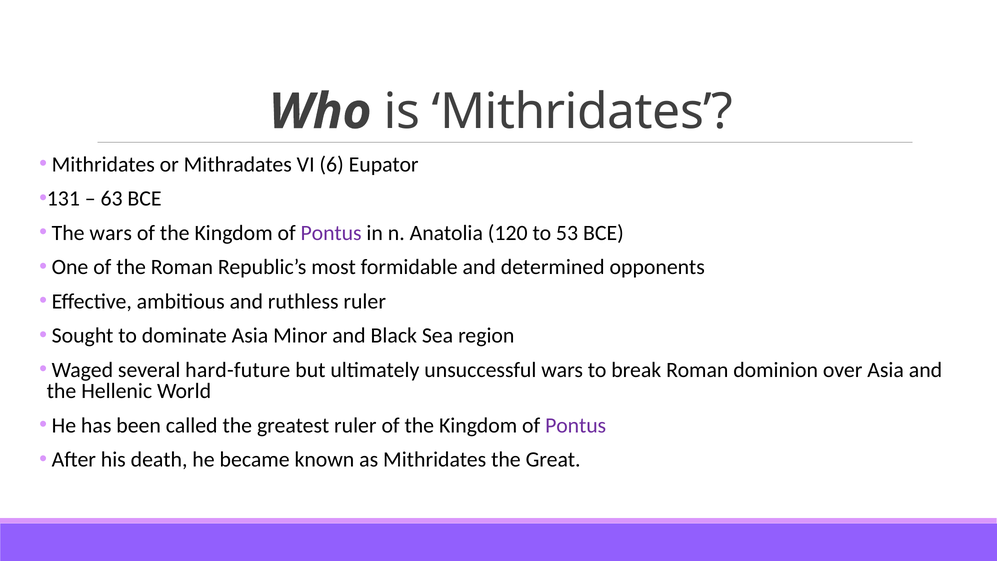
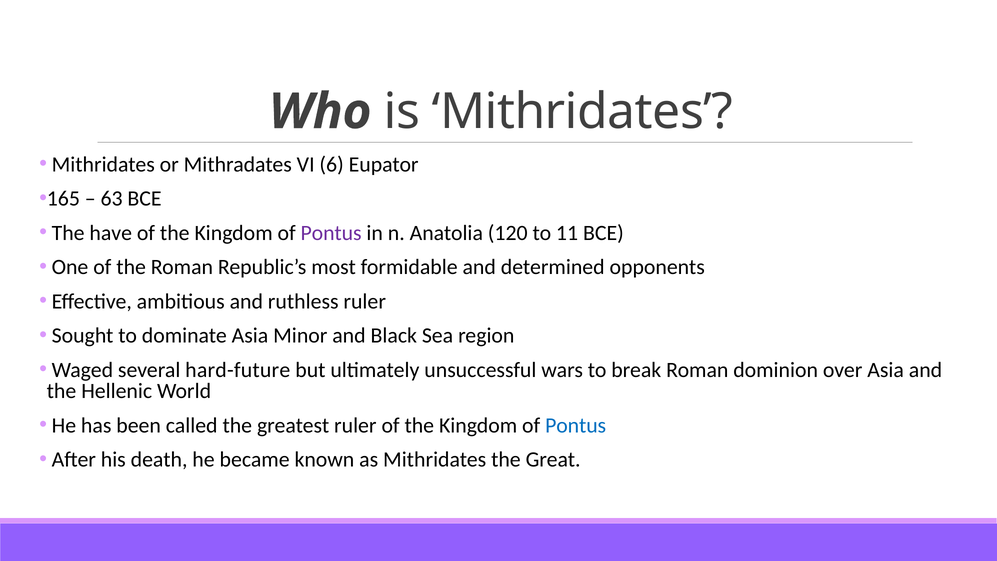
131: 131 -> 165 (63, 199)
The wars: wars -> have (111, 233)
53: 53 -> 11 (567, 233)
Pontus colour: purple -> blue (576, 425)
